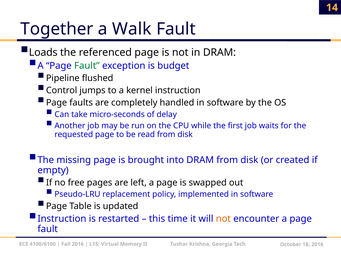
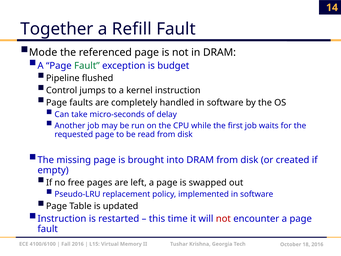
Walk: Walk -> Refill (132, 29)
Loads: Loads -> Mode (43, 52)
not colour: orange -> red (223, 219)
